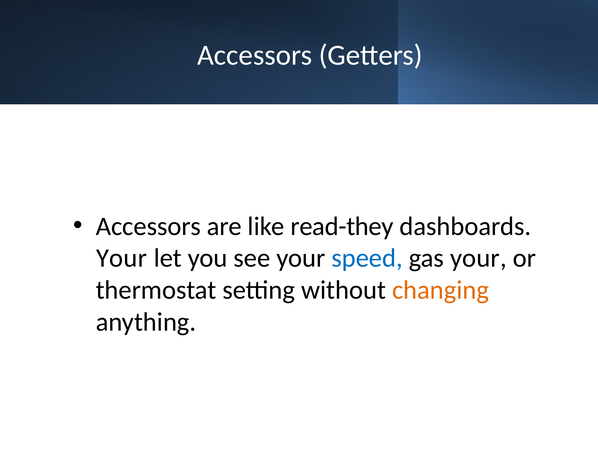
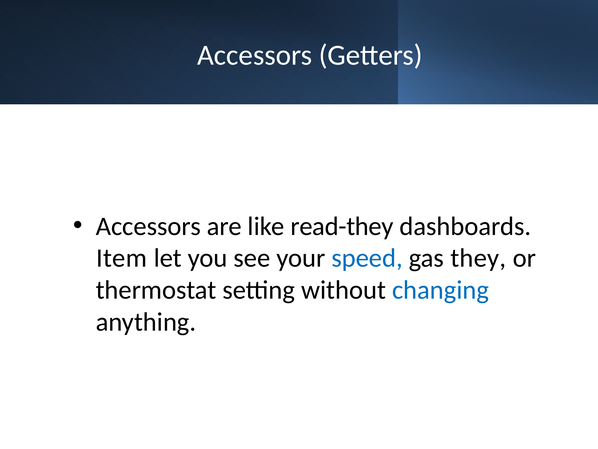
Your: Your -> Item (122, 258)
gas your: your -> they (478, 258)
changing colour: orange -> blue (441, 290)
